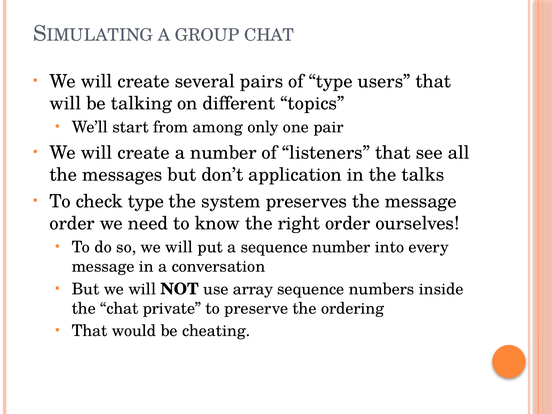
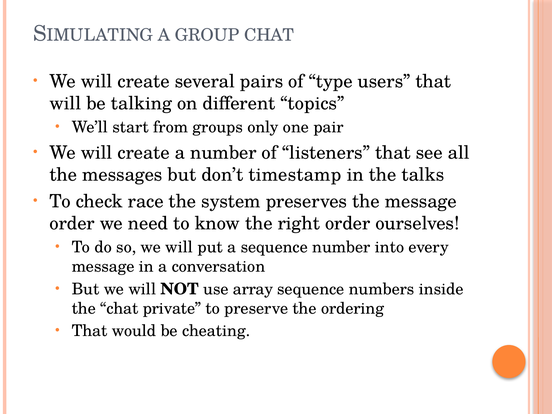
among: among -> groups (218, 127)
application: application -> timestamp (295, 175)
check type: type -> race (146, 201)
